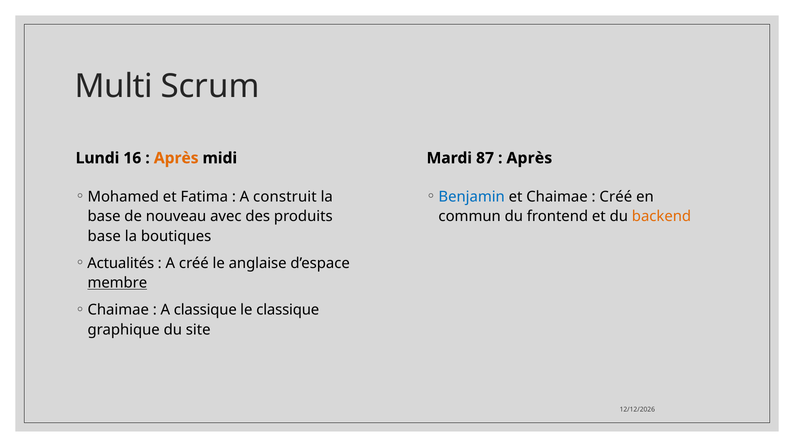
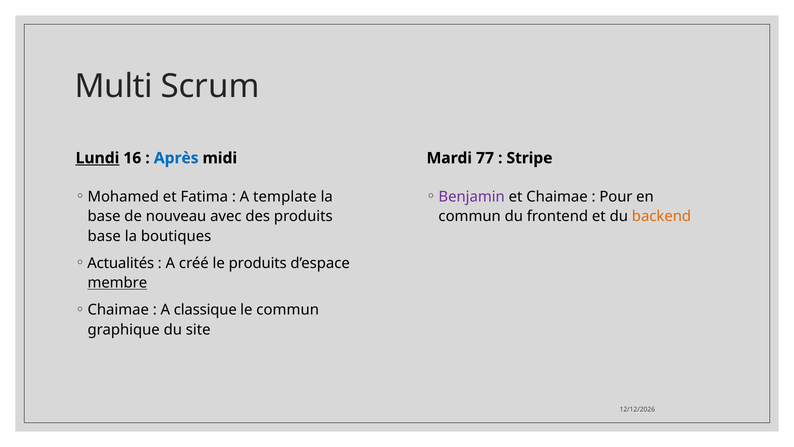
Lundi underline: none -> present (97, 158)
Après colour: orange -> blue (176, 158)
87: 87 -> 77 (485, 158)
Après: Après -> Stripe (529, 158)
construit: construit -> template (285, 197)
Benjamin colour: blue -> purple (472, 197)
Créé: Créé -> Pour (616, 197)
le anglaise: anglaise -> produits (258, 263)
le classique: classique -> commun (288, 310)
